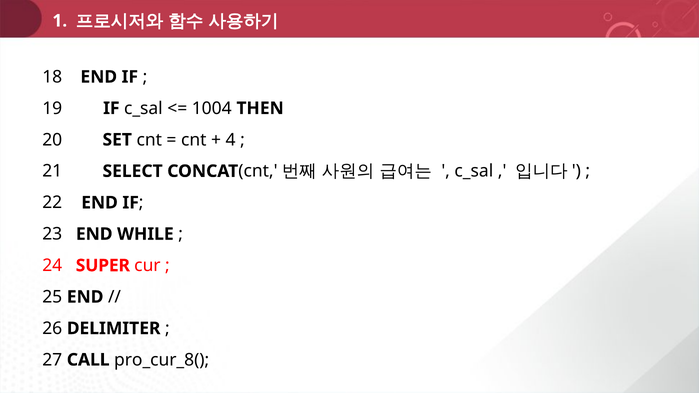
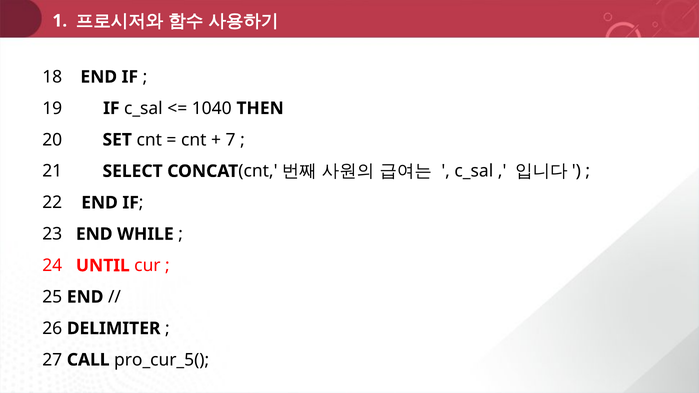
1004: 1004 -> 1040 (212, 108)
4: 4 -> 7 (231, 140)
SUPER: SUPER -> UNTIL (103, 266)
pro_cur_8(: pro_cur_8( -> pro_cur_5( (162, 360)
